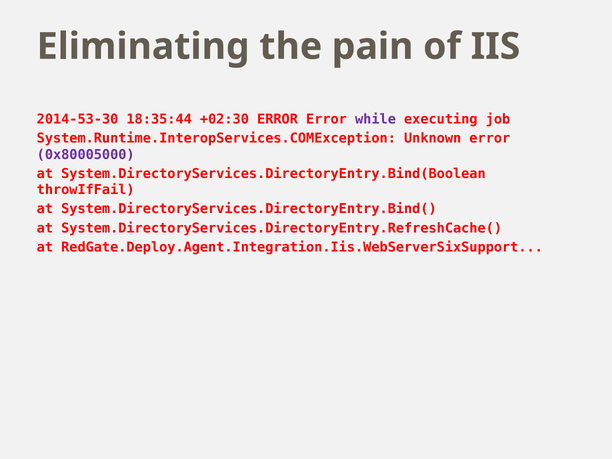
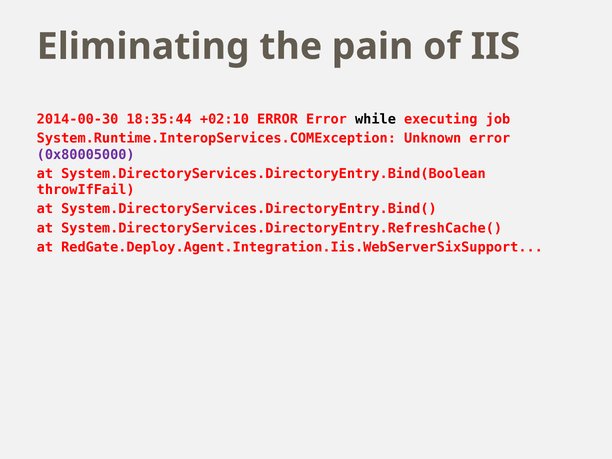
2014-53-30: 2014-53-30 -> 2014-00-30 (78, 119)
+02:30: +02:30 -> +02:10 (224, 119)
while colour: purple -> black (375, 119)
